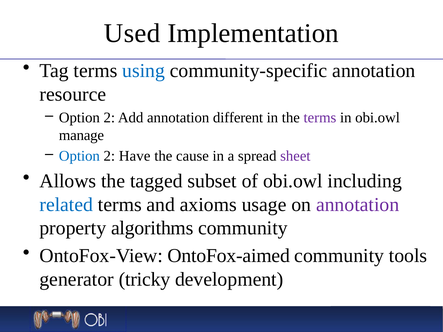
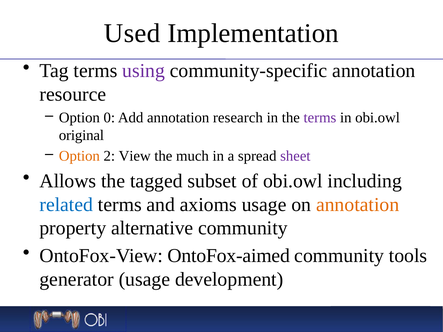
using colour: blue -> purple (144, 71)
2: 2 -> 0 (109, 118)
different: different -> research (238, 118)
manage: manage -> original (81, 135)
Option colour: blue -> orange (79, 156)
Have: Have -> View (135, 156)
cause: cause -> much (192, 156)
annotation colour: purple -> orange (358, 205)
algorithms: algorithms -> alternative (152, 228)
generator tricky: tricky -> usage (144, 280)
